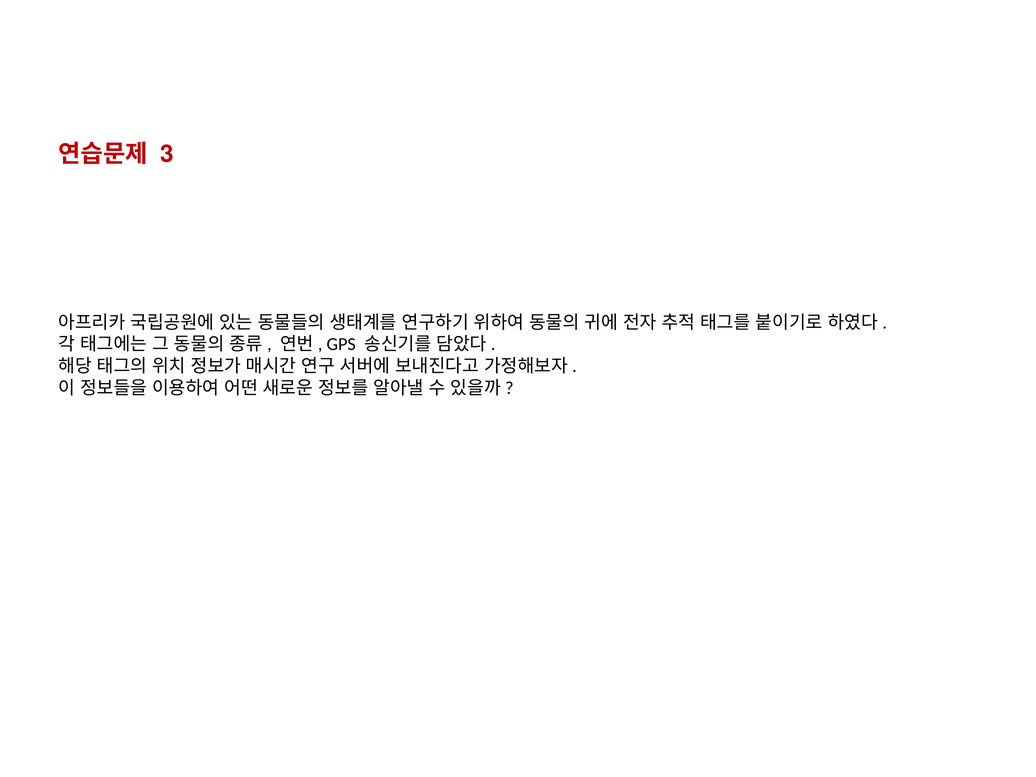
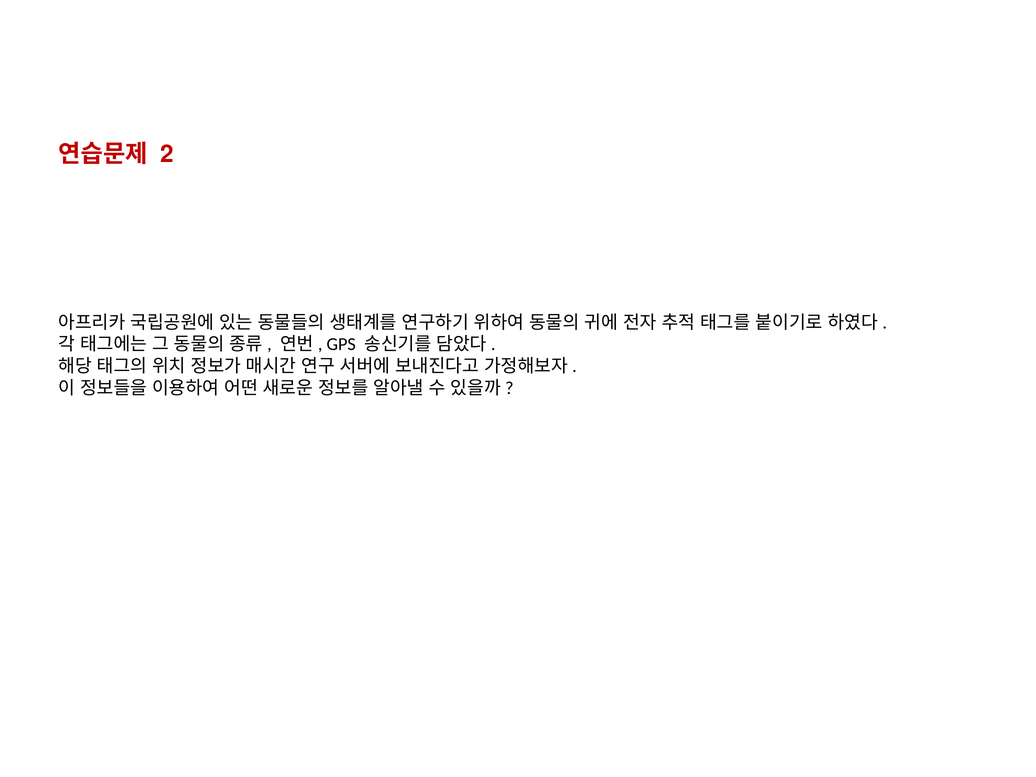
3: 3 -> 2 (167, 154)
